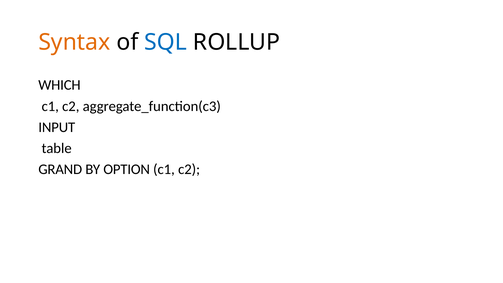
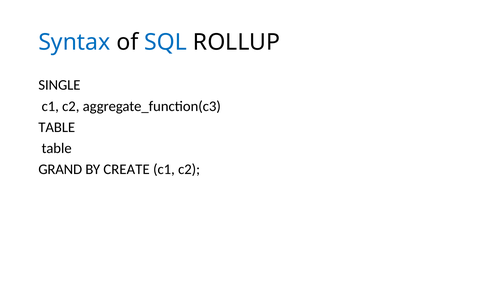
Syntax colour: orange -> blue (74, 42)
WHICH: WHICH -> SINGLE (59, 85)
INPUT: INPUT -> TABLE (57, 127)
OPTION: OPTION -> CREATE (127, 169)
